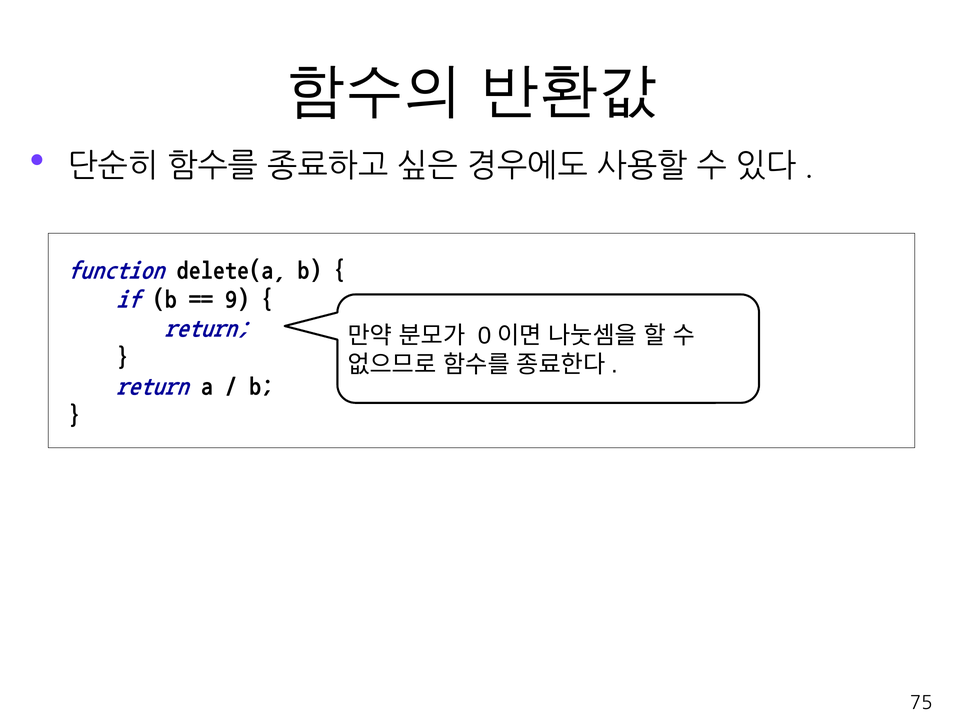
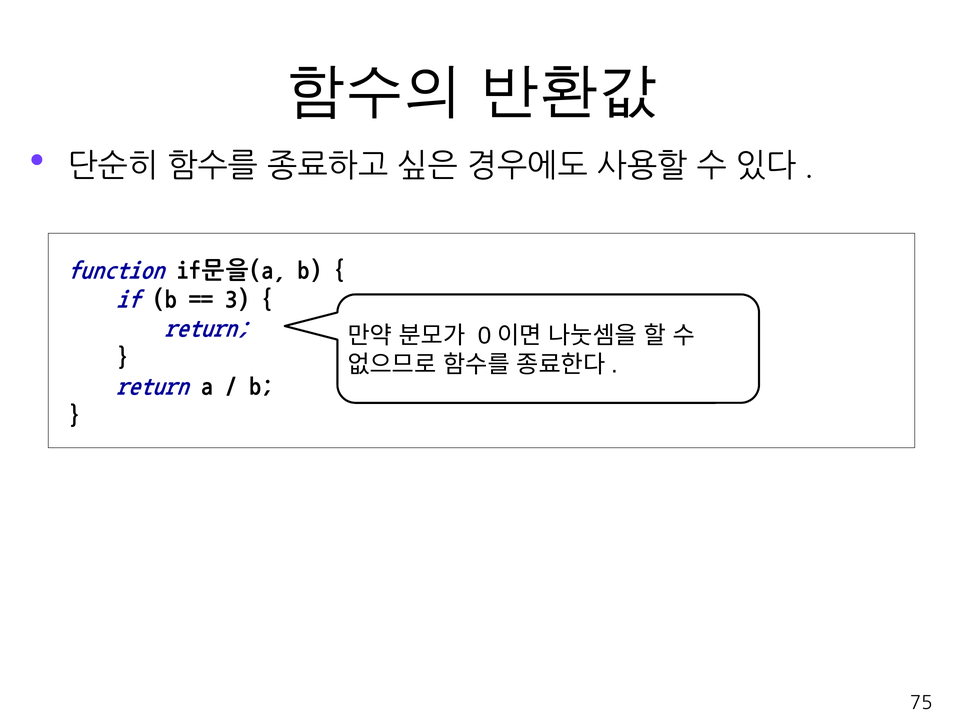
delete(a: delete(a -> if문을(a (231, 270)
9: 9 -> 3 (237, 299)
